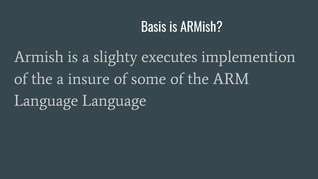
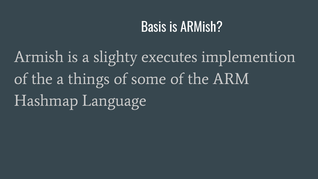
insure: insure -> things (89, 79)
Language: Language -> Hashmap (46, 101)
